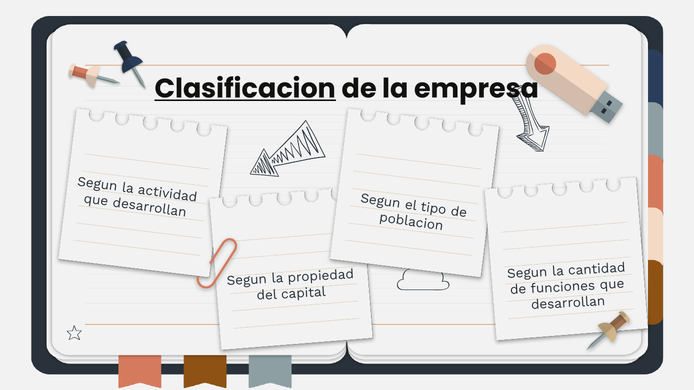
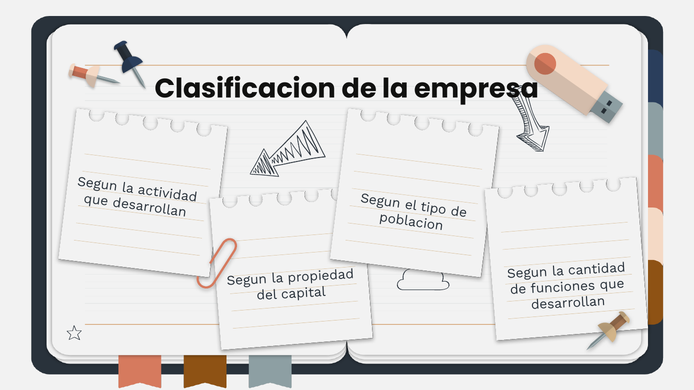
Clasificacion underline: present -> none (245, 89)
